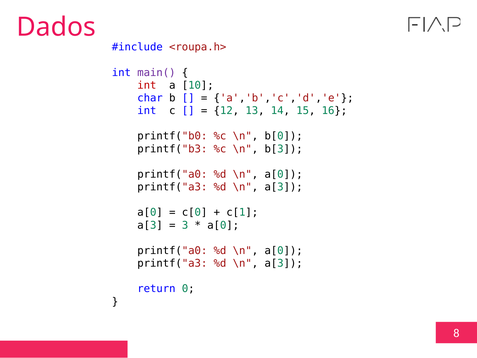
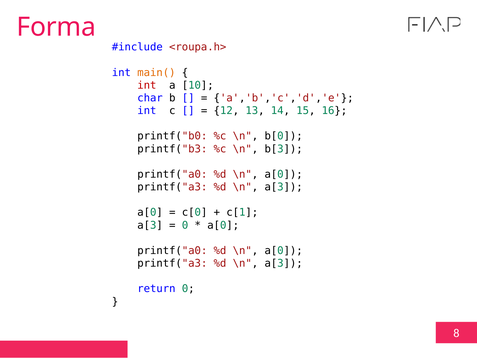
Dados: Dados -> Forma (56, 27)
main( colour: purple -> orange (156, 72)
3: 3 -> 0 (185, 225)
